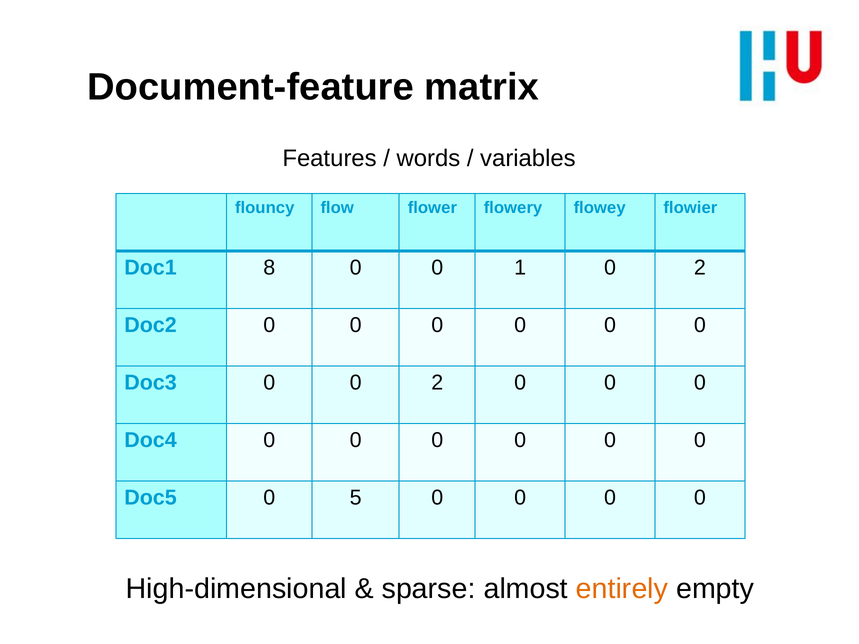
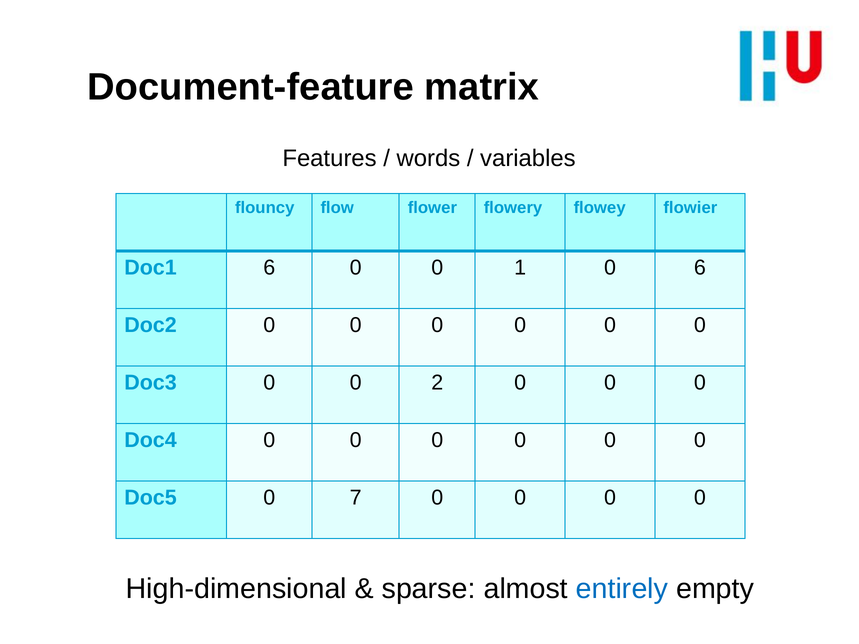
Doc1 8: 8 -> 6 (269, 268)
1 0 2: 2 -> 6 (700, 268)
5: 5 -> 7 (356, 498)
entirely colour: orange -> blue (622, 589)
